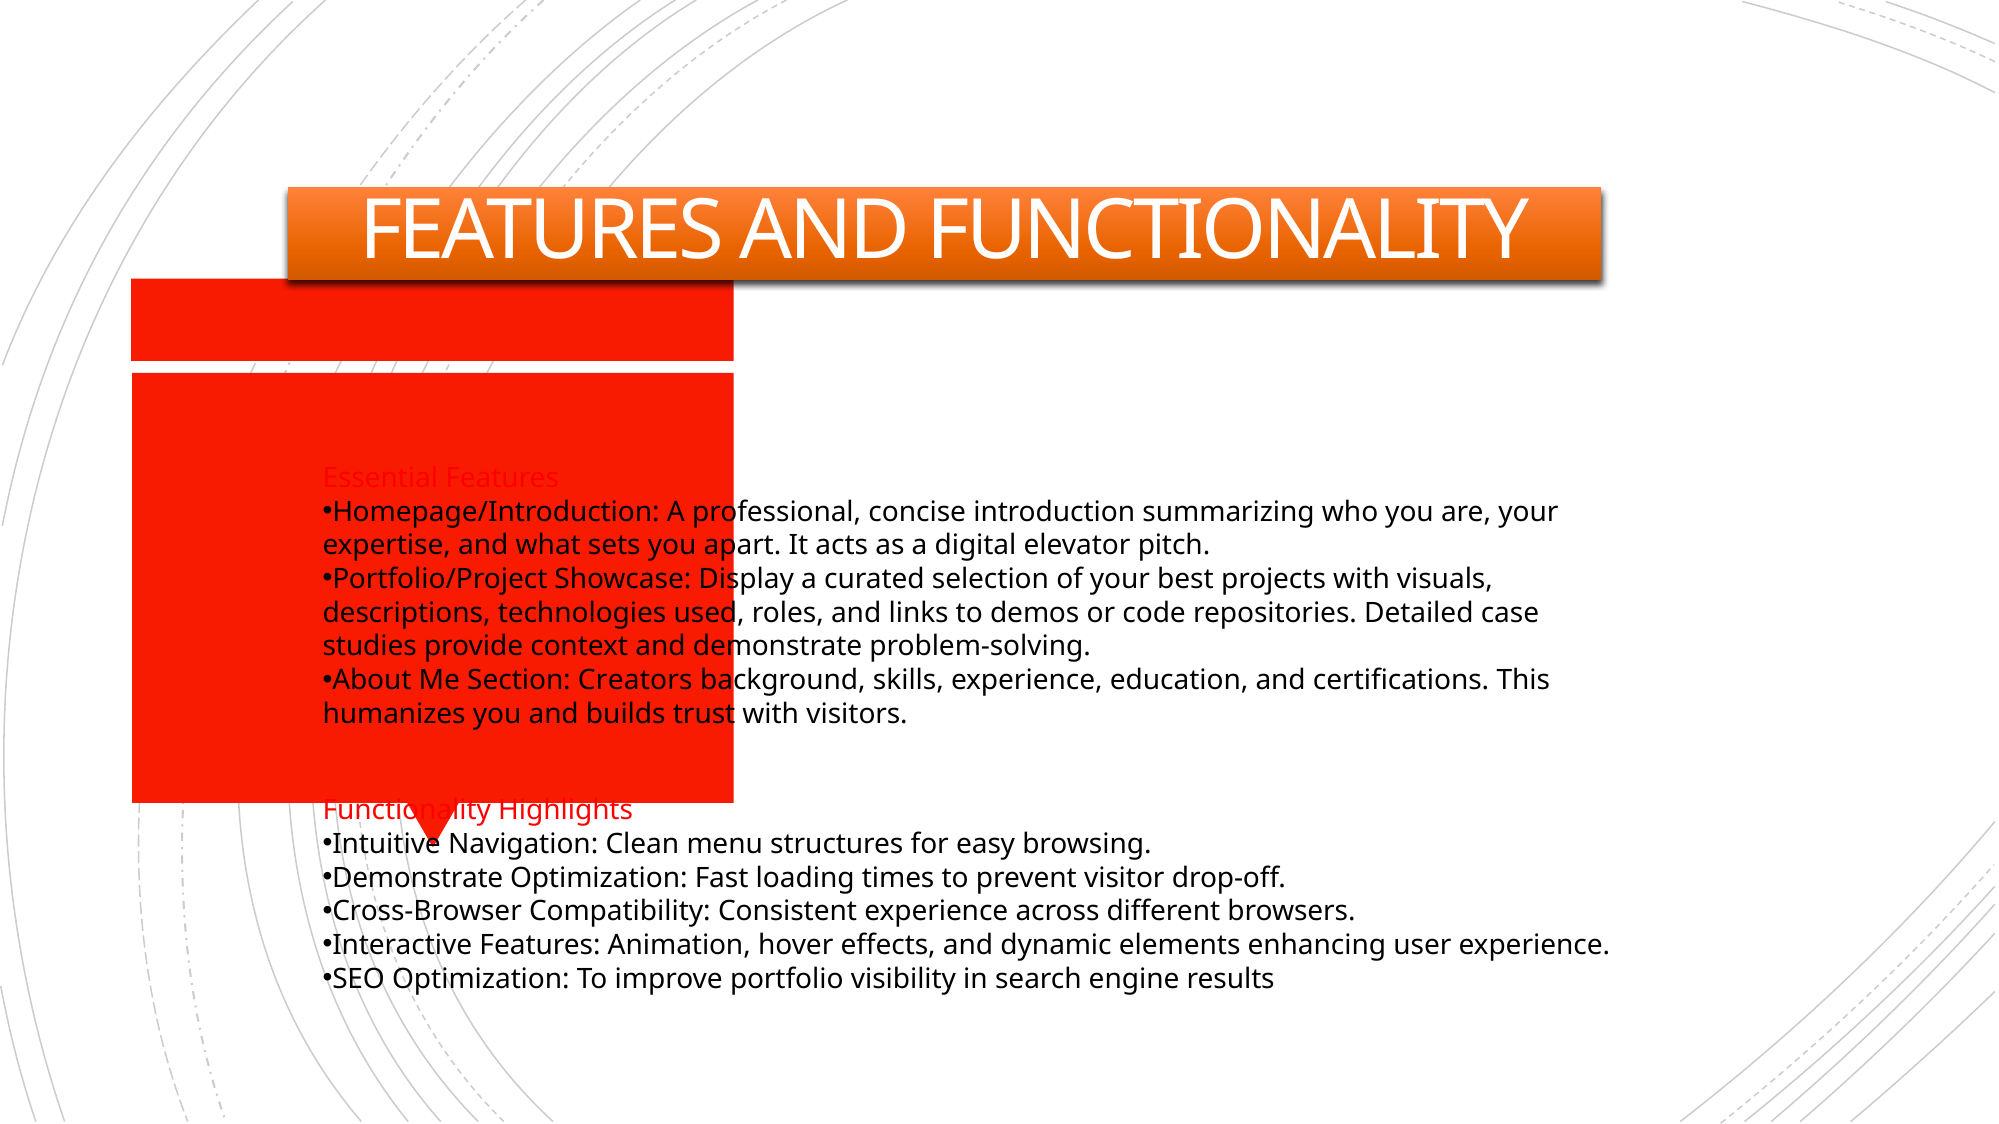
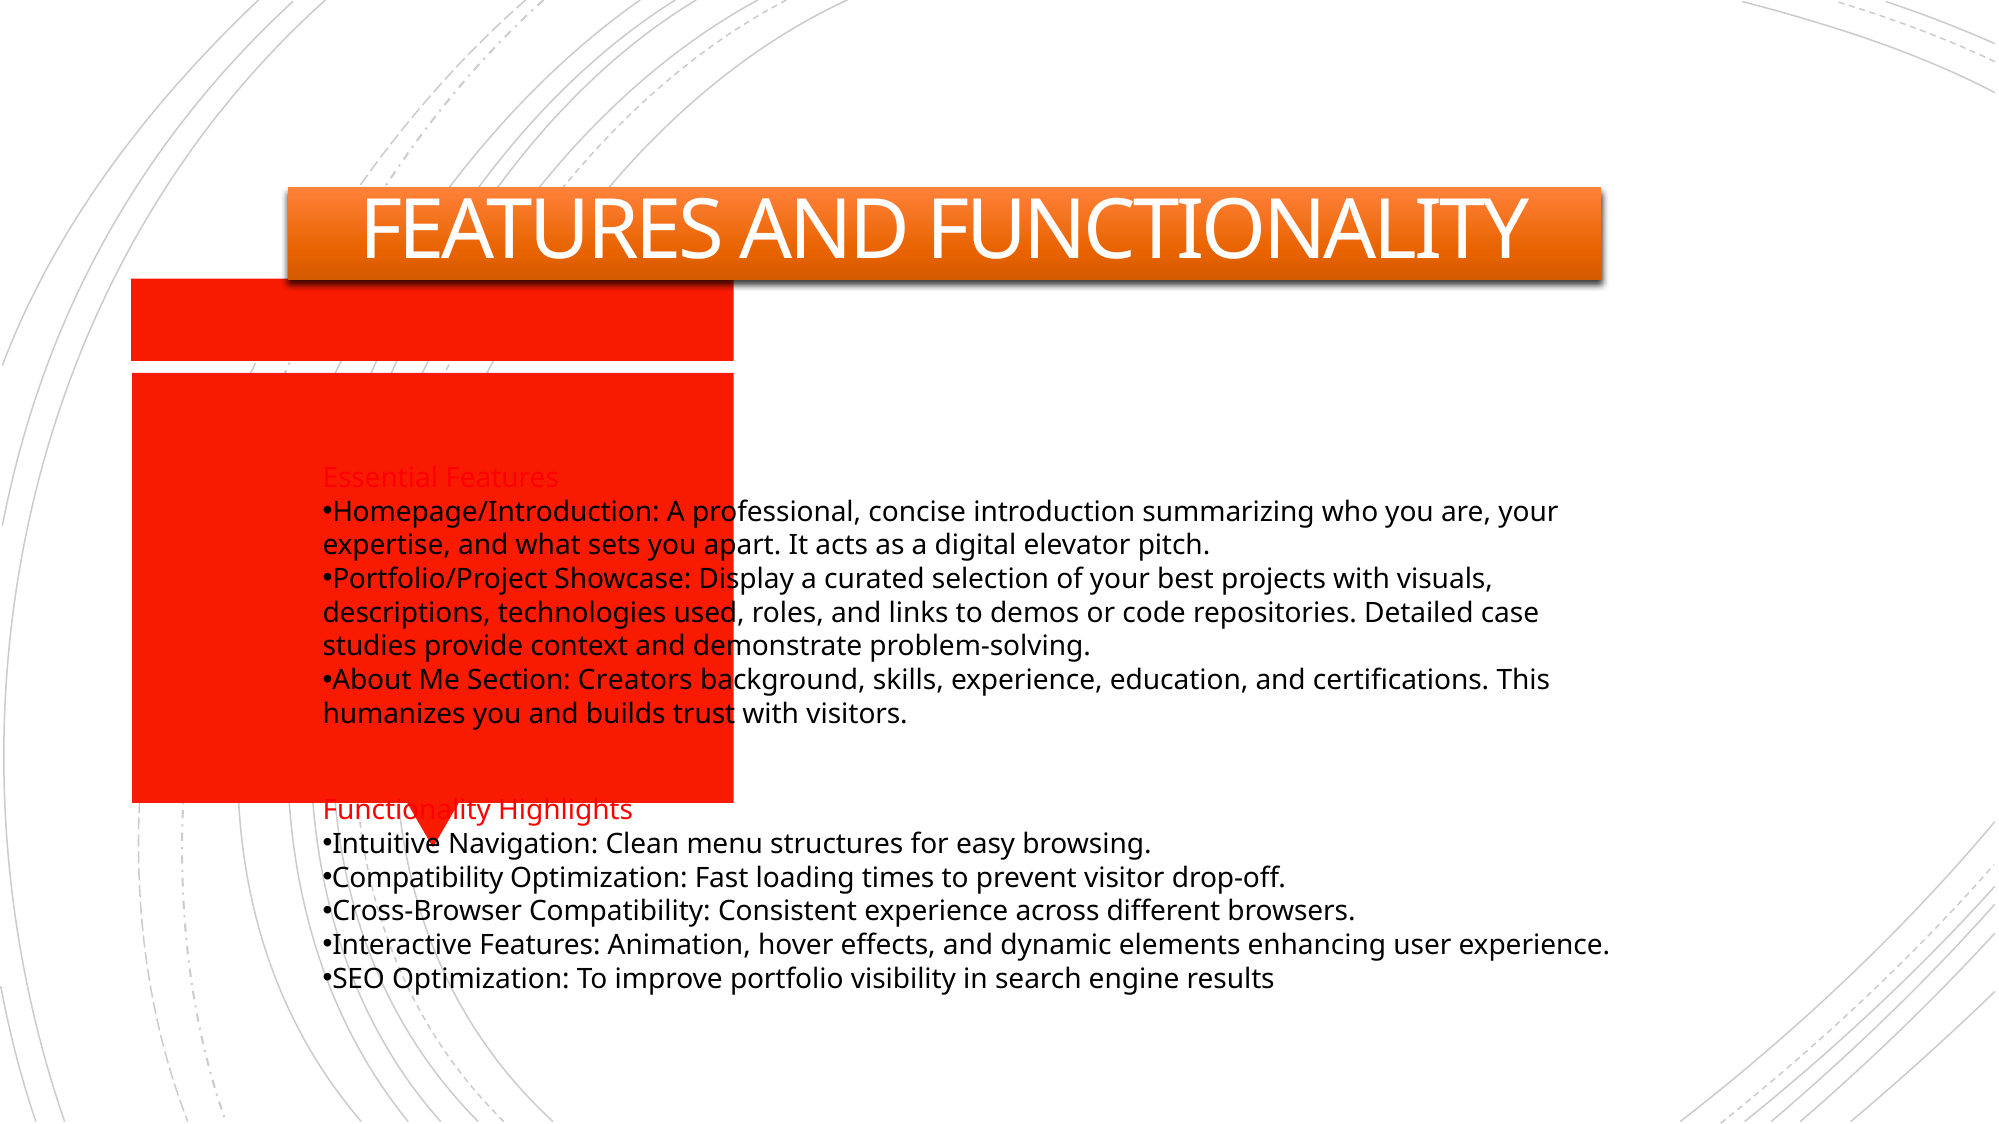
Demonstrate: Demonstrate -> Compatibility (418, 878)
